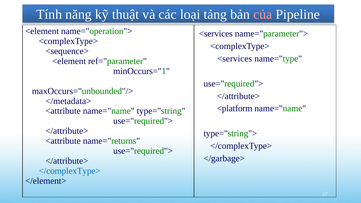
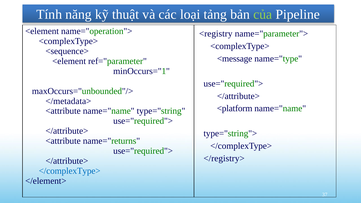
của colour: pink -> light green (263, 14)
<services: <services -> <registry (216, 34)
<services: <services -> <message (235, 59)
</garbage>: </garbage> -> </registry> (224, 158)
